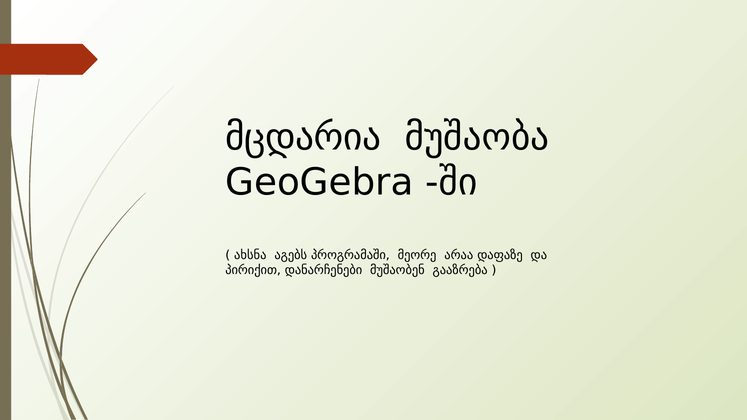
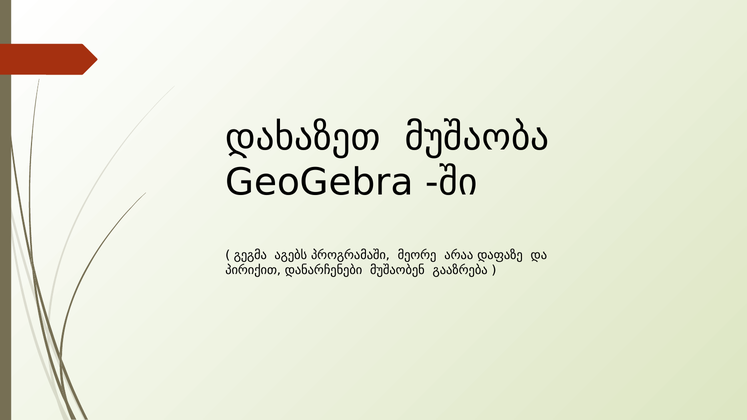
მცდარია: მცდარია -> დახაზეთ (303, 138)
ახსნა: ახსნა -> გეგმა (250, 255)
